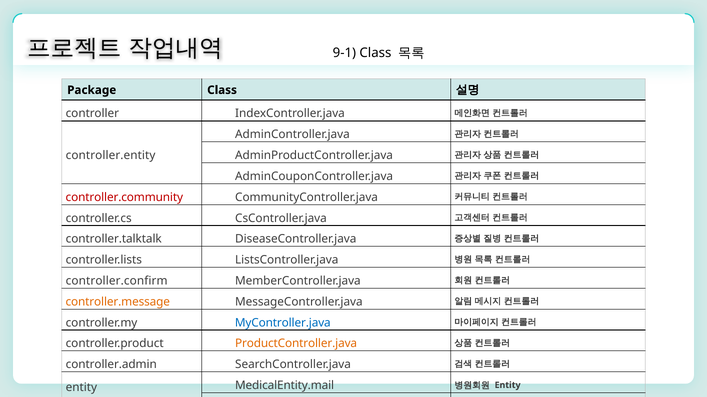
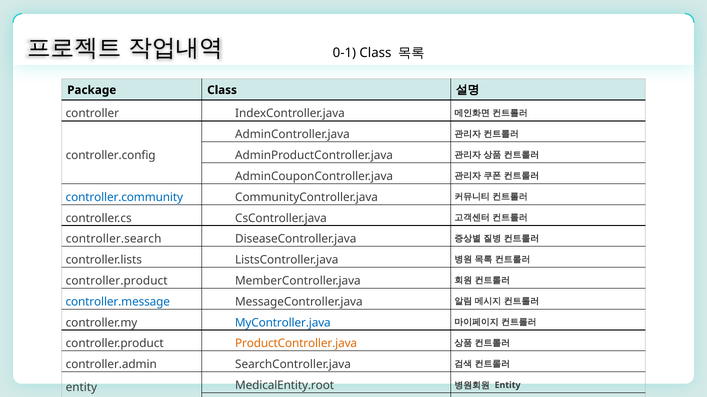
9-1: 9-1 -> 0-1 (344, 53)
controller.entity: controller.entity -> controller.config (111, 156)
controller.community colour: red -> blue (124, 198)
controller.talktalk: controller.talktalk -> controller.search (114, 239)
controller.confirm: controller.confirm -> controller.product (117, 281)
controller.message colour: orange -> blue (118, 302)
MedicalEntity.mail: MedicalEntity.mail -> MedicalEntity.root (285, 386)
